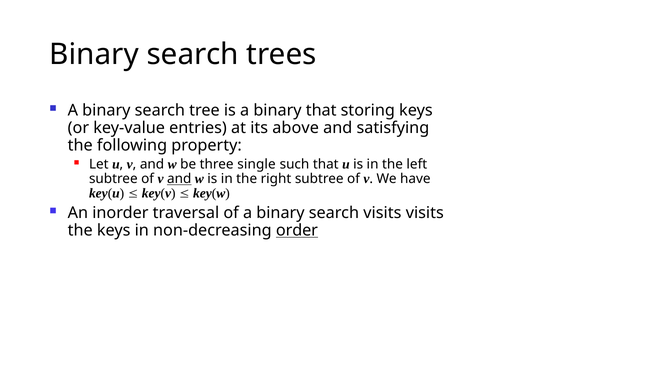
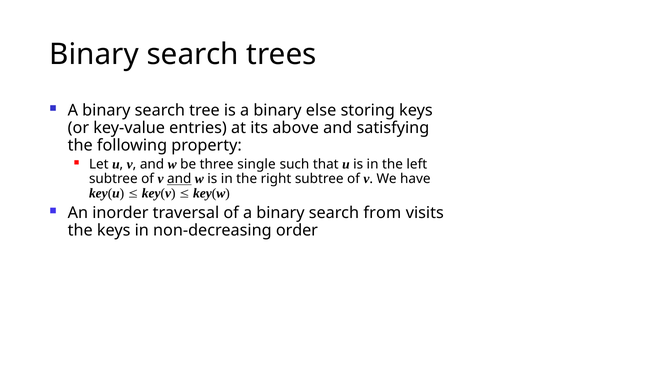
binary that: that -> else (321, 111)
search visits: visits -> from (382, 213)
order underline: present -> none (297, 230)
